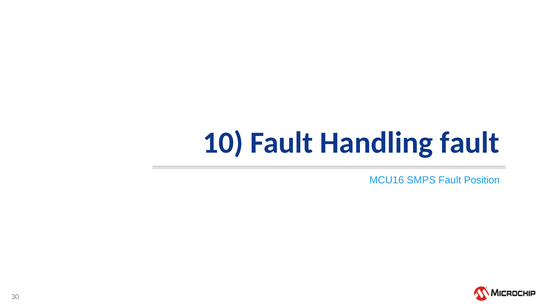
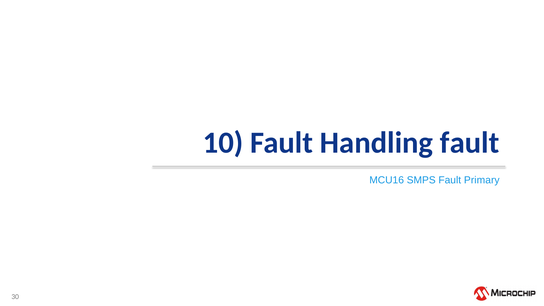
Position: Position -> Primary (482, 180)
